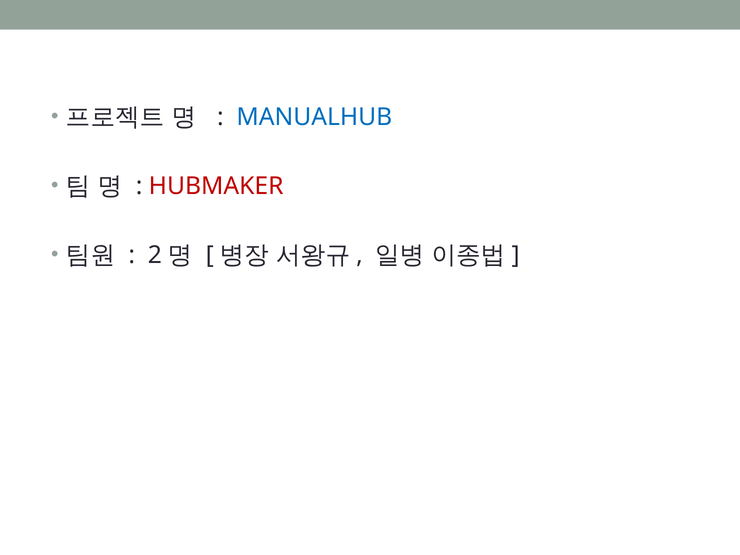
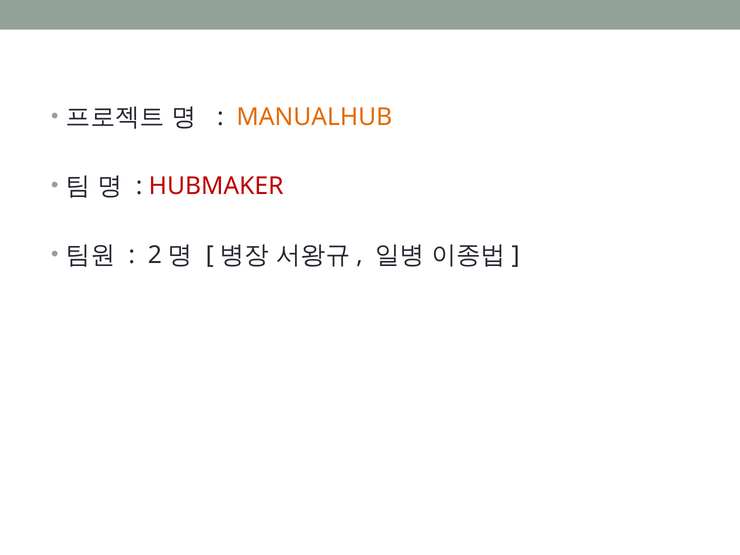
MANUALHUB colour: blue -> orange (314, 117)
